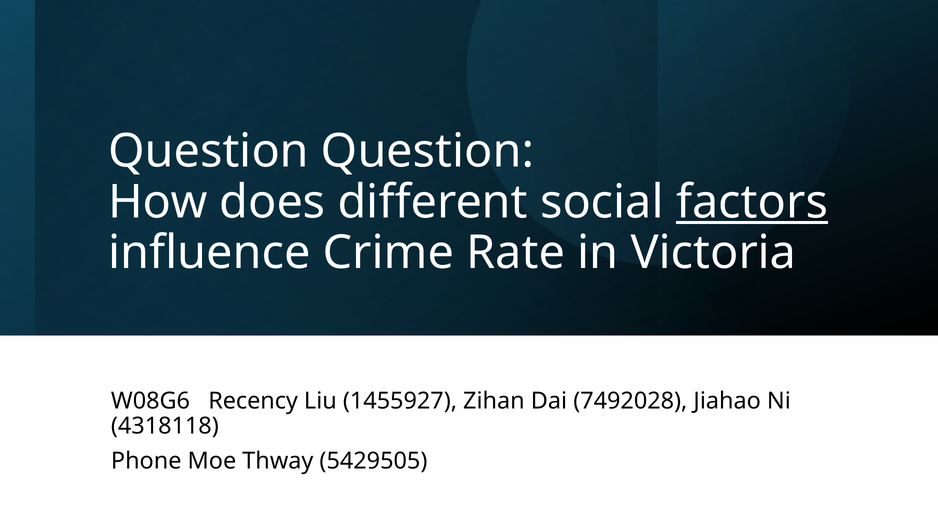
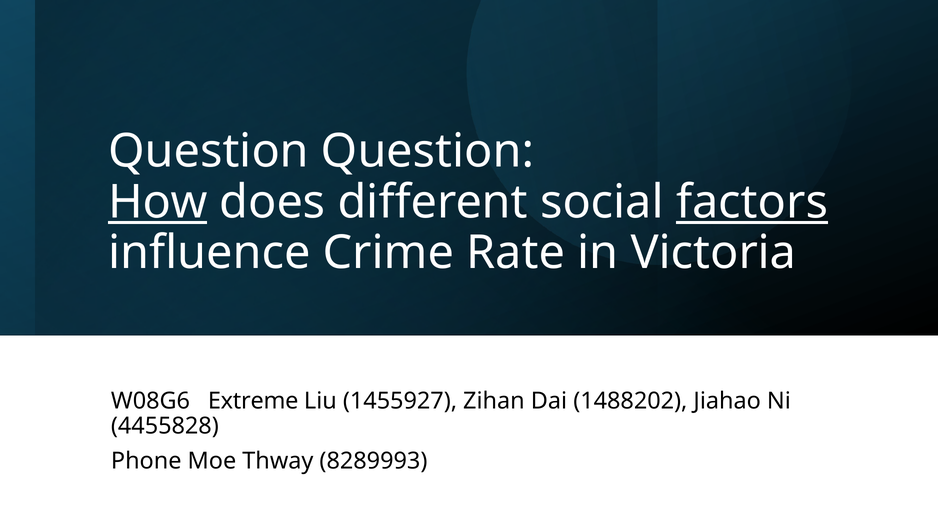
How underline: none -> present (158, 202)
Recency: Recency -> Extreme (253, 400)
7492028: 7492028 -> 1488202 (630, 400)
4318118: 4318118 -> 4455828 (165, 426)
5429505: 5429505 -> 8289993 (373, 461)
